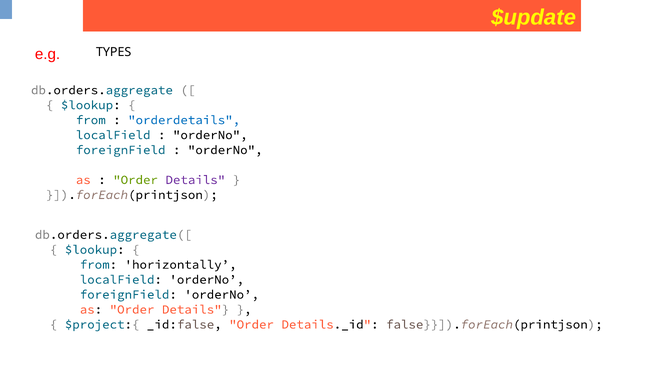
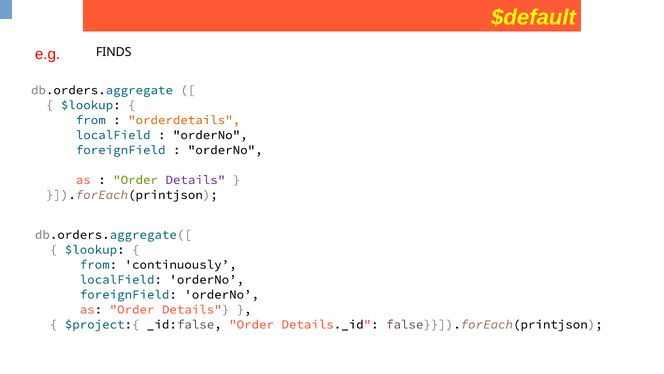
$update: $update -> $default (534, 17)
TYPES: TYPES -> FINDS (114, 52)
orderdetails colour: blue -> orange (184, 120)
horizontally: horizontally -> continuously (181, 264)
